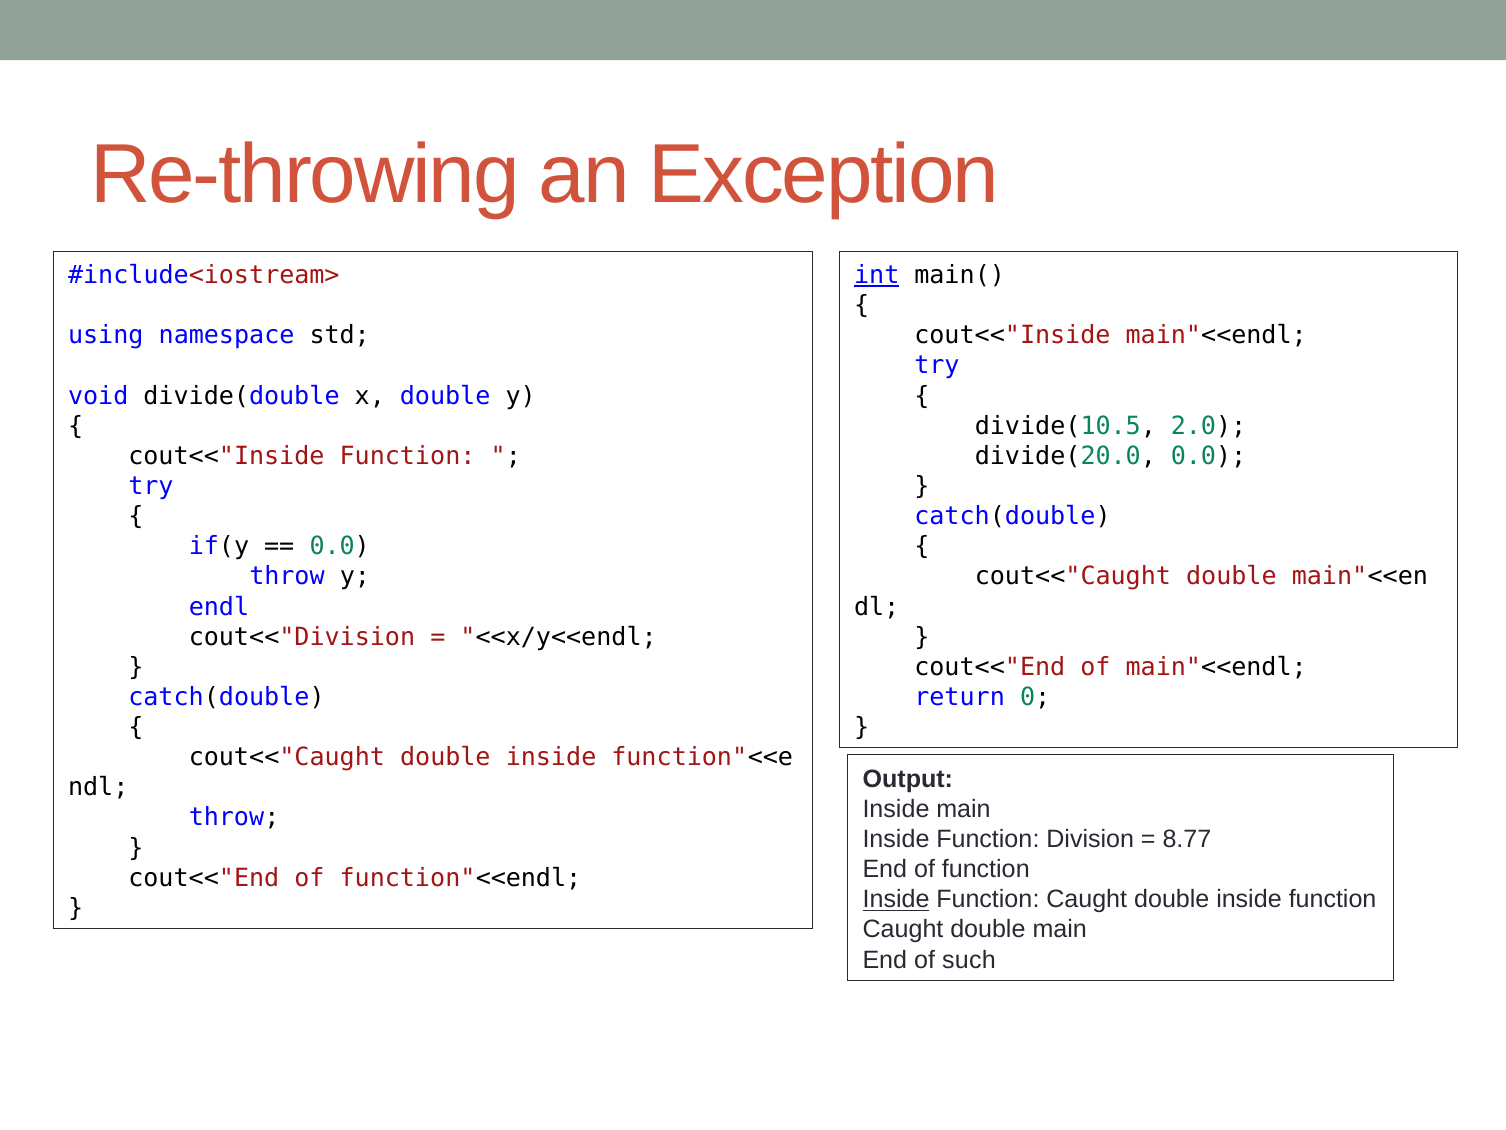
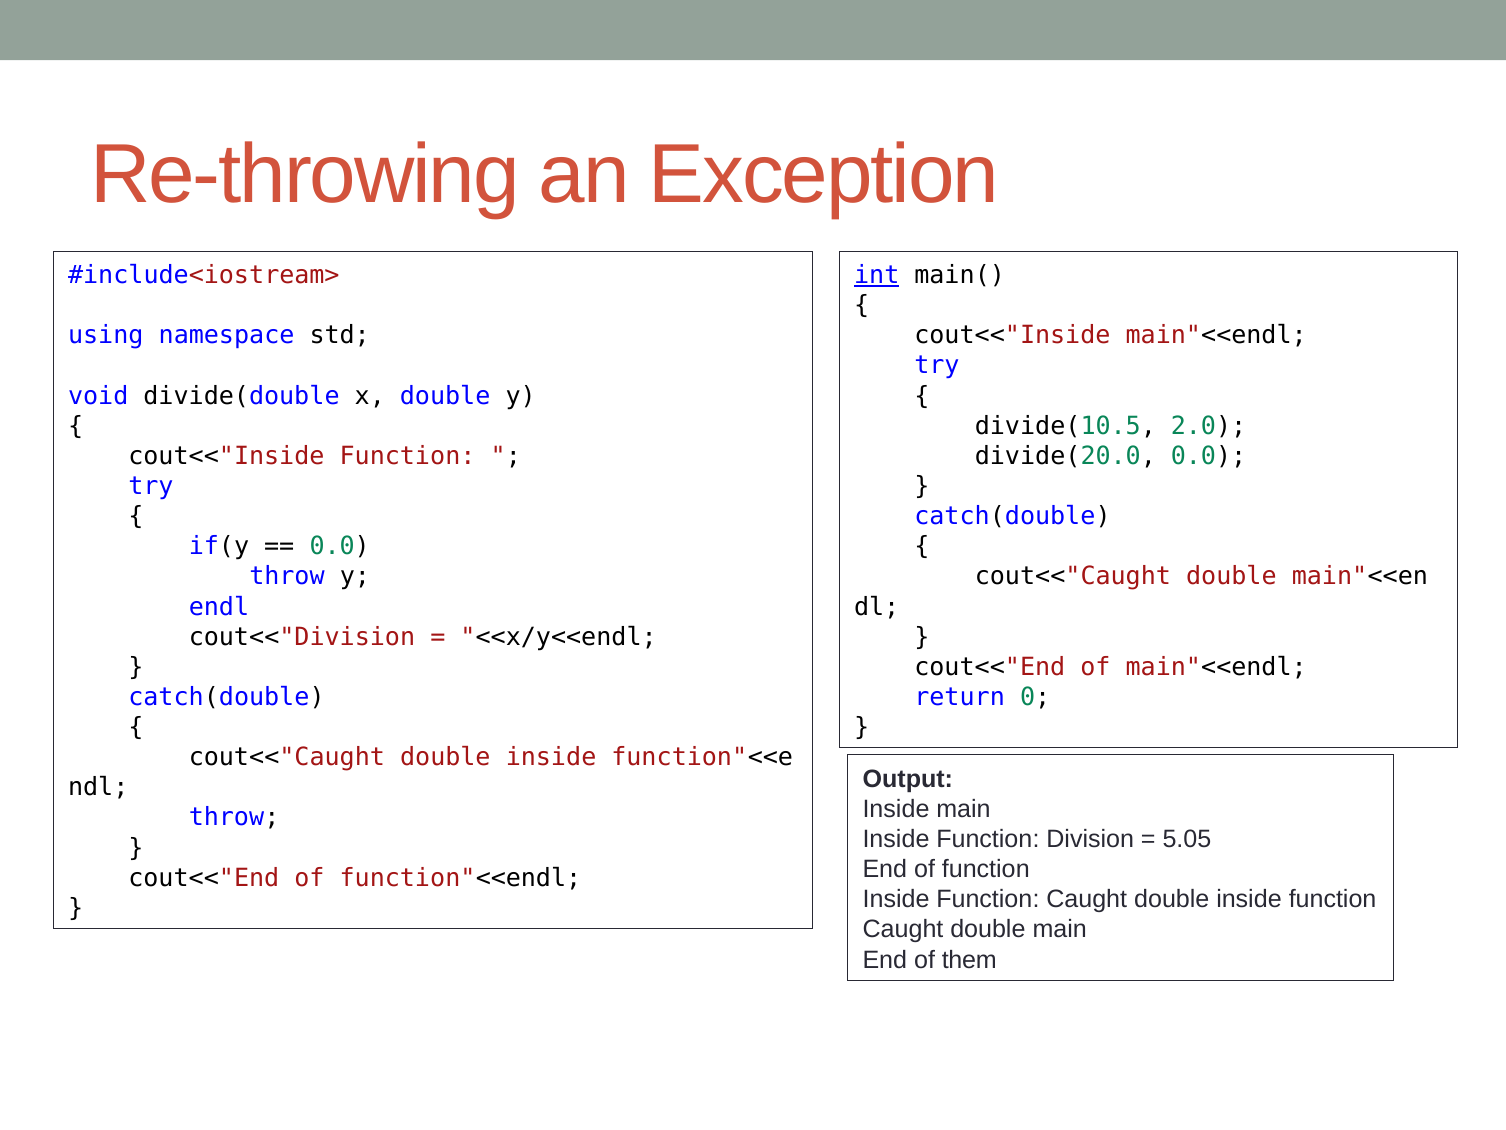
8.77: 8.77 -> 5.05 (1187, 839)
Inside underline: present -> none (896, 899)
such: such -> them (969, 959)
